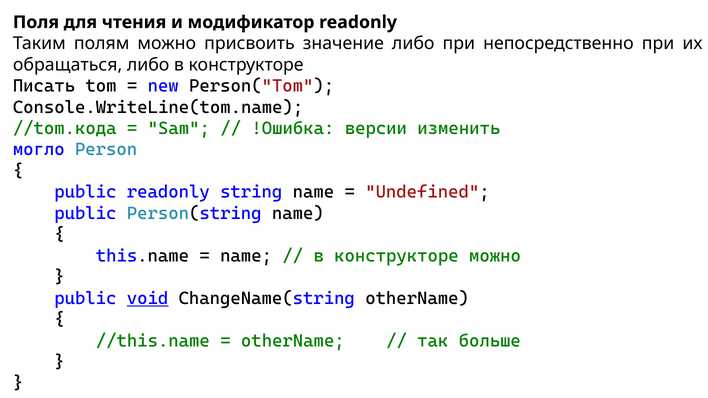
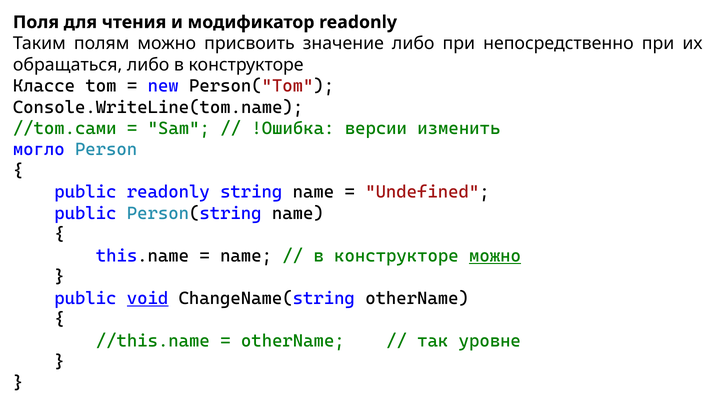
Писать: Писать -> Классе (44, 86)
//tom.кода: //tom.кода -> //tom.сами (65, 128)
можно underline: none -> present (495, 256)
больше: больше -> уровне (490, 341)
